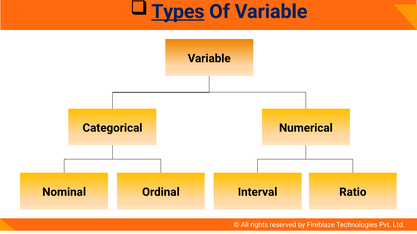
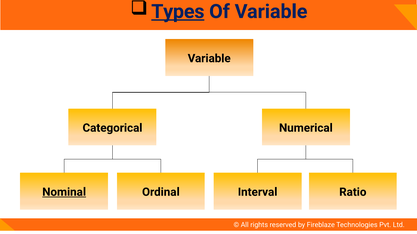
Nominal underline: none -> present (64, 192)
